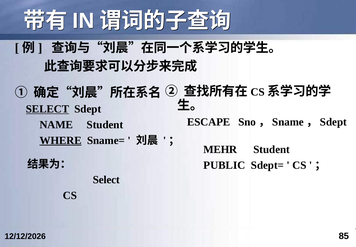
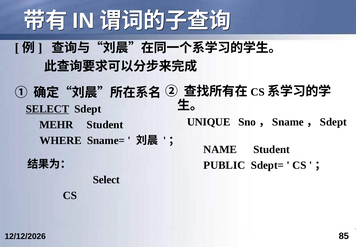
ESCAPE: ESCAPE -> UNIQUE (209, 122)
NAME: NAME -> MEHR (56, 124)
WHERE underline: present -> none (61, 140)
MEHR: MEHR -> NAME (220, 149)
